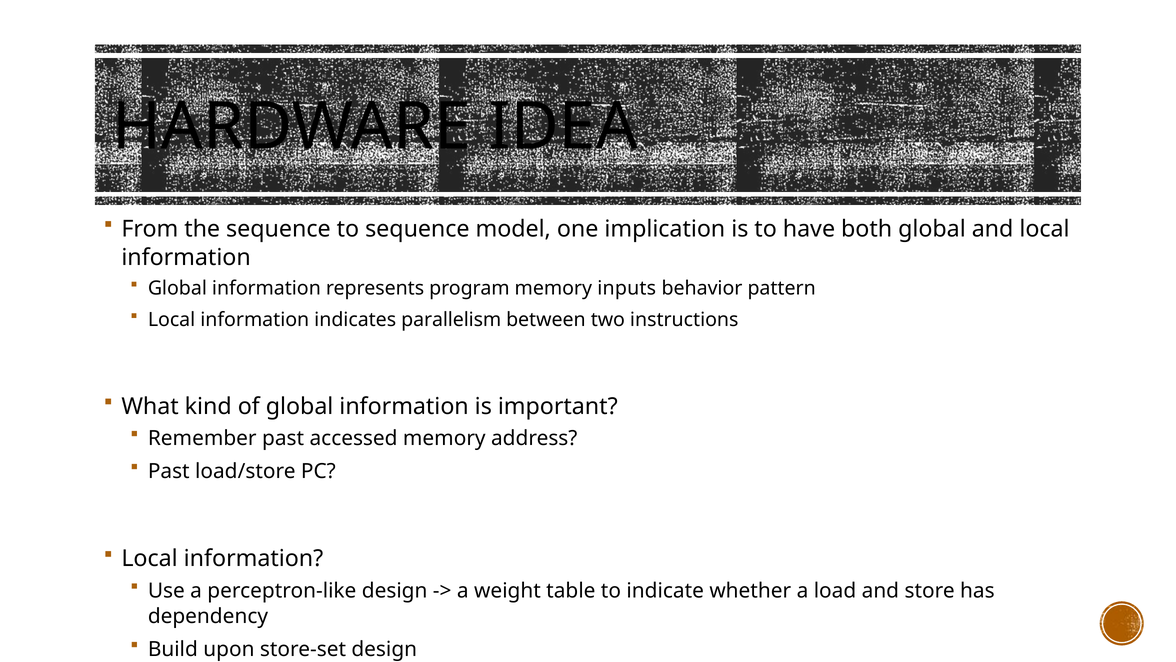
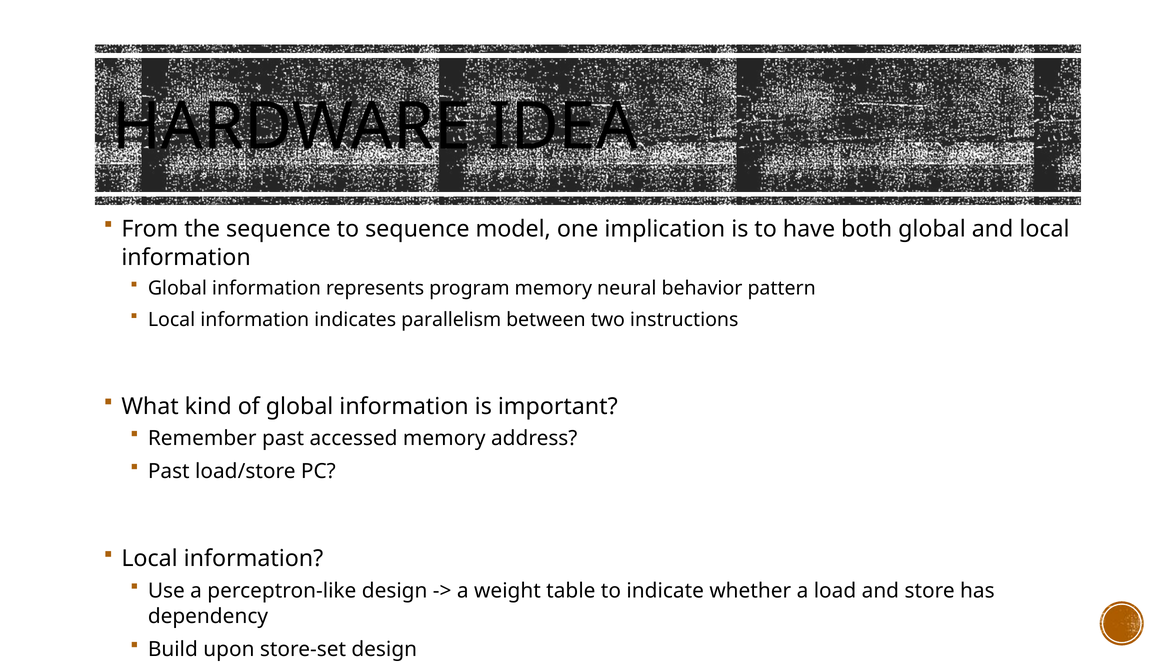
inputs: inputs -> neural (627, 288)
